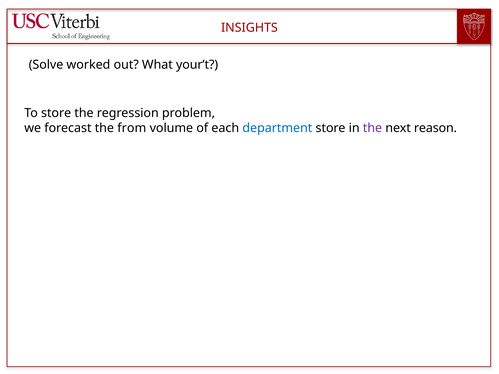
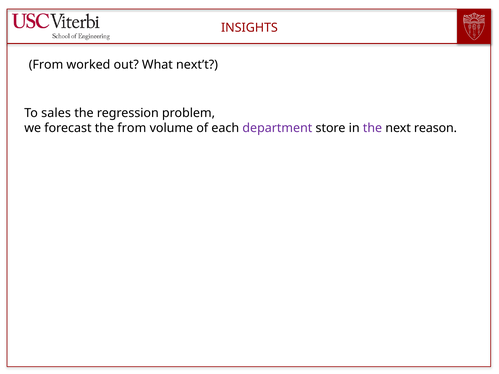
Solve: Solve -> From (46, 65)
your’t: your’t -> next’t (197, 65)
To store: store -> sales (56, 113)
department colour: blue -> purple (277, 128)
